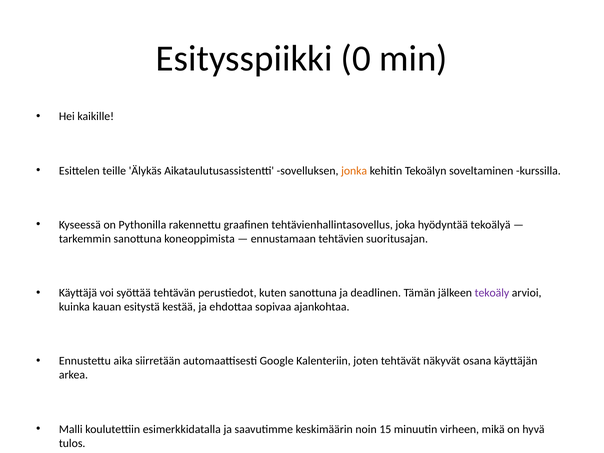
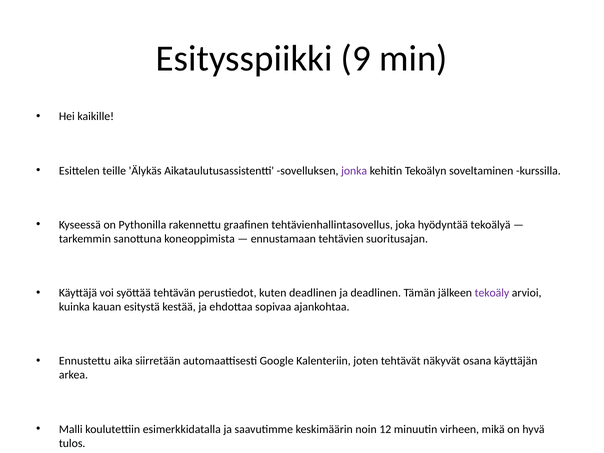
0: 0 -> 9 (356, 58)
jonka colour: orange -> purple (354, 171)
kuten sanottuna: sanottuna -> deadlinen (313, 293)
15: 15 -> 12 (385, 429)
